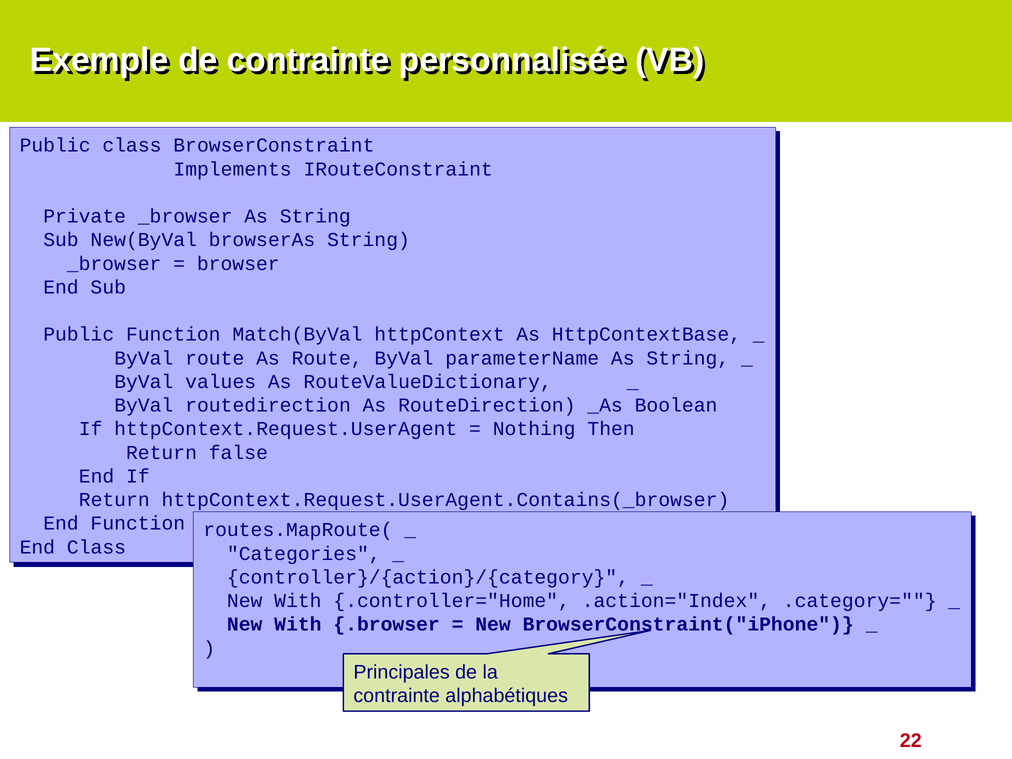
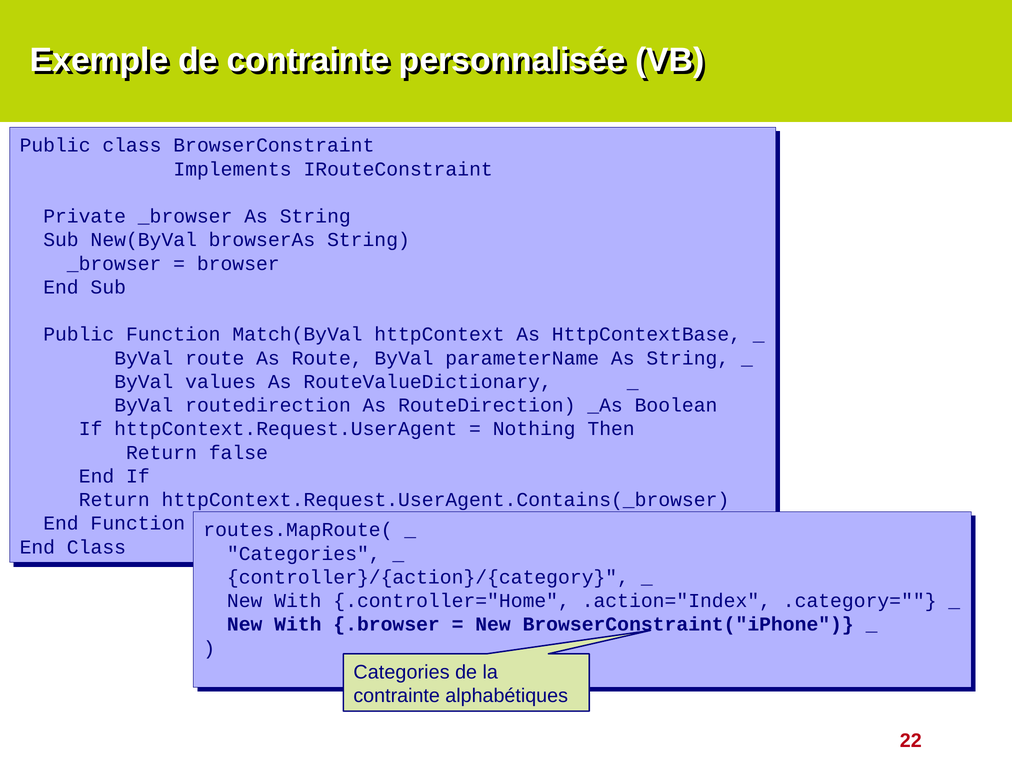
Principales: Principales -> Categories (402, 672)
